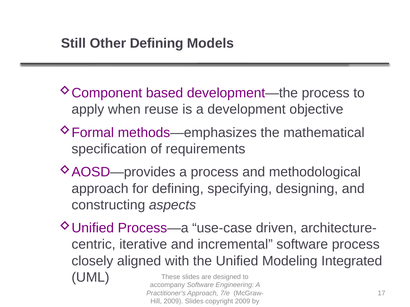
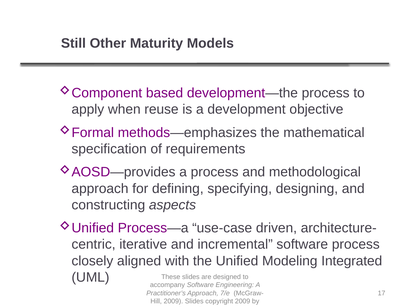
Other Defining: Defining -> Maturity (157, 43)
